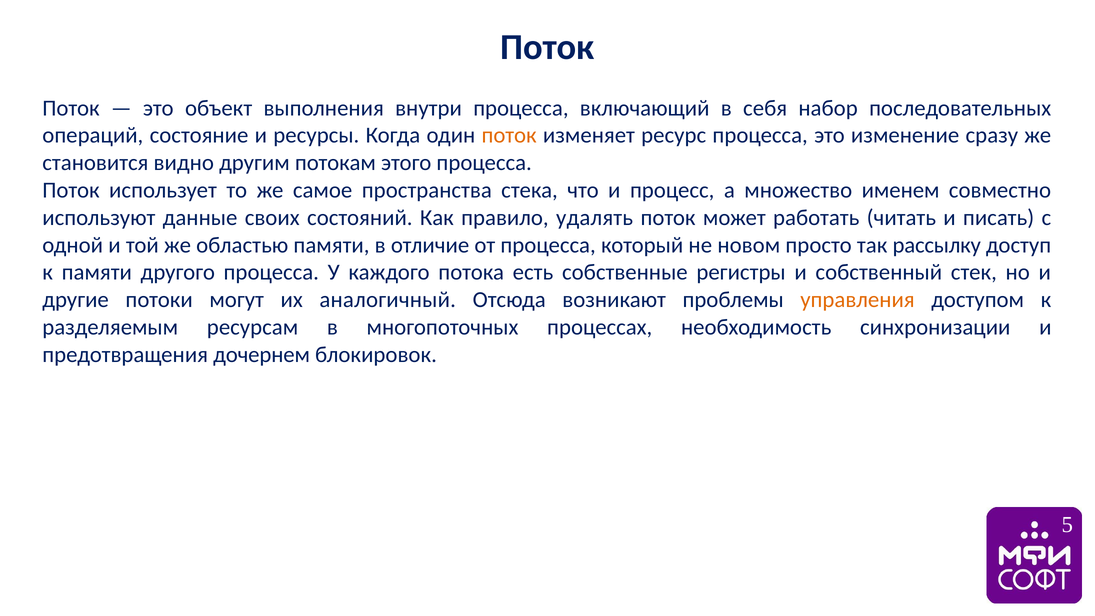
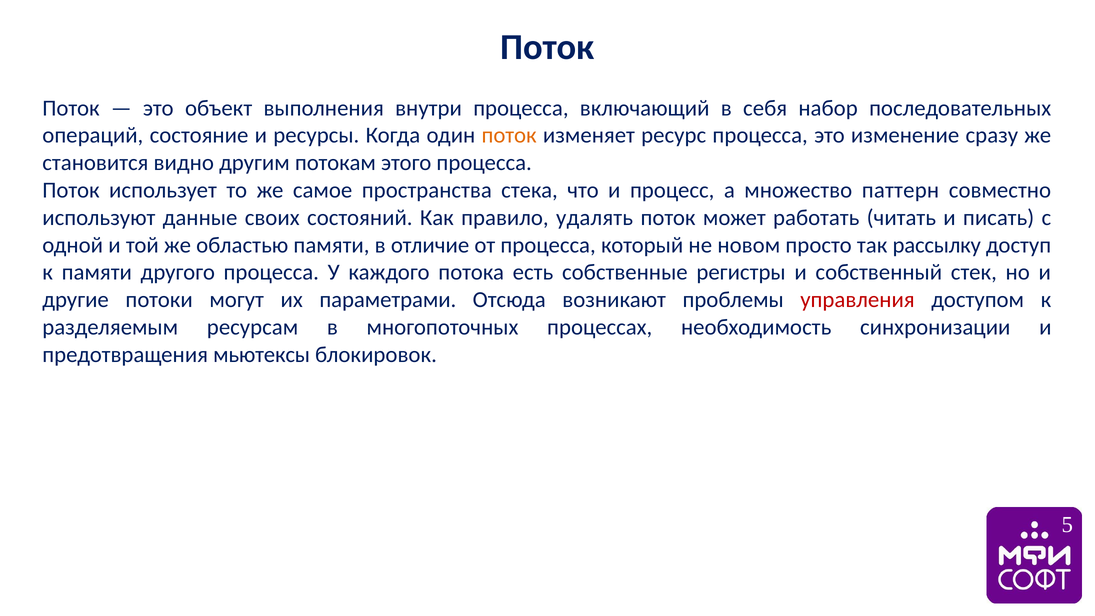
именем: именем -> паттерн (900, 190)
аналогичный: аналогичный -> параметрами (388, 300)
управления colour: orange -> red (857, 300)
дочернем: дочернем -> мьютексы (262, 355)
